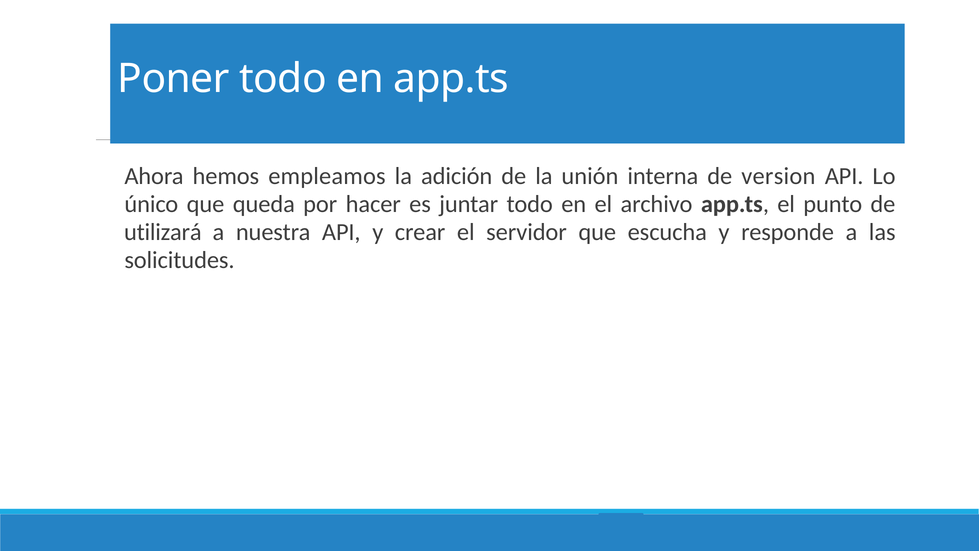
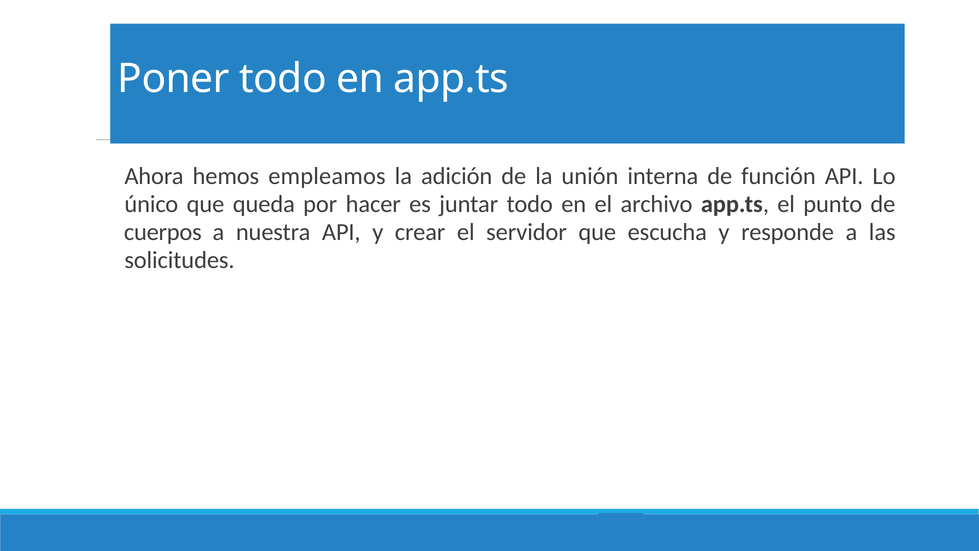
version: version -> función (778, 176)
utilizará: utilizará -> cuerpos (163, 232)
